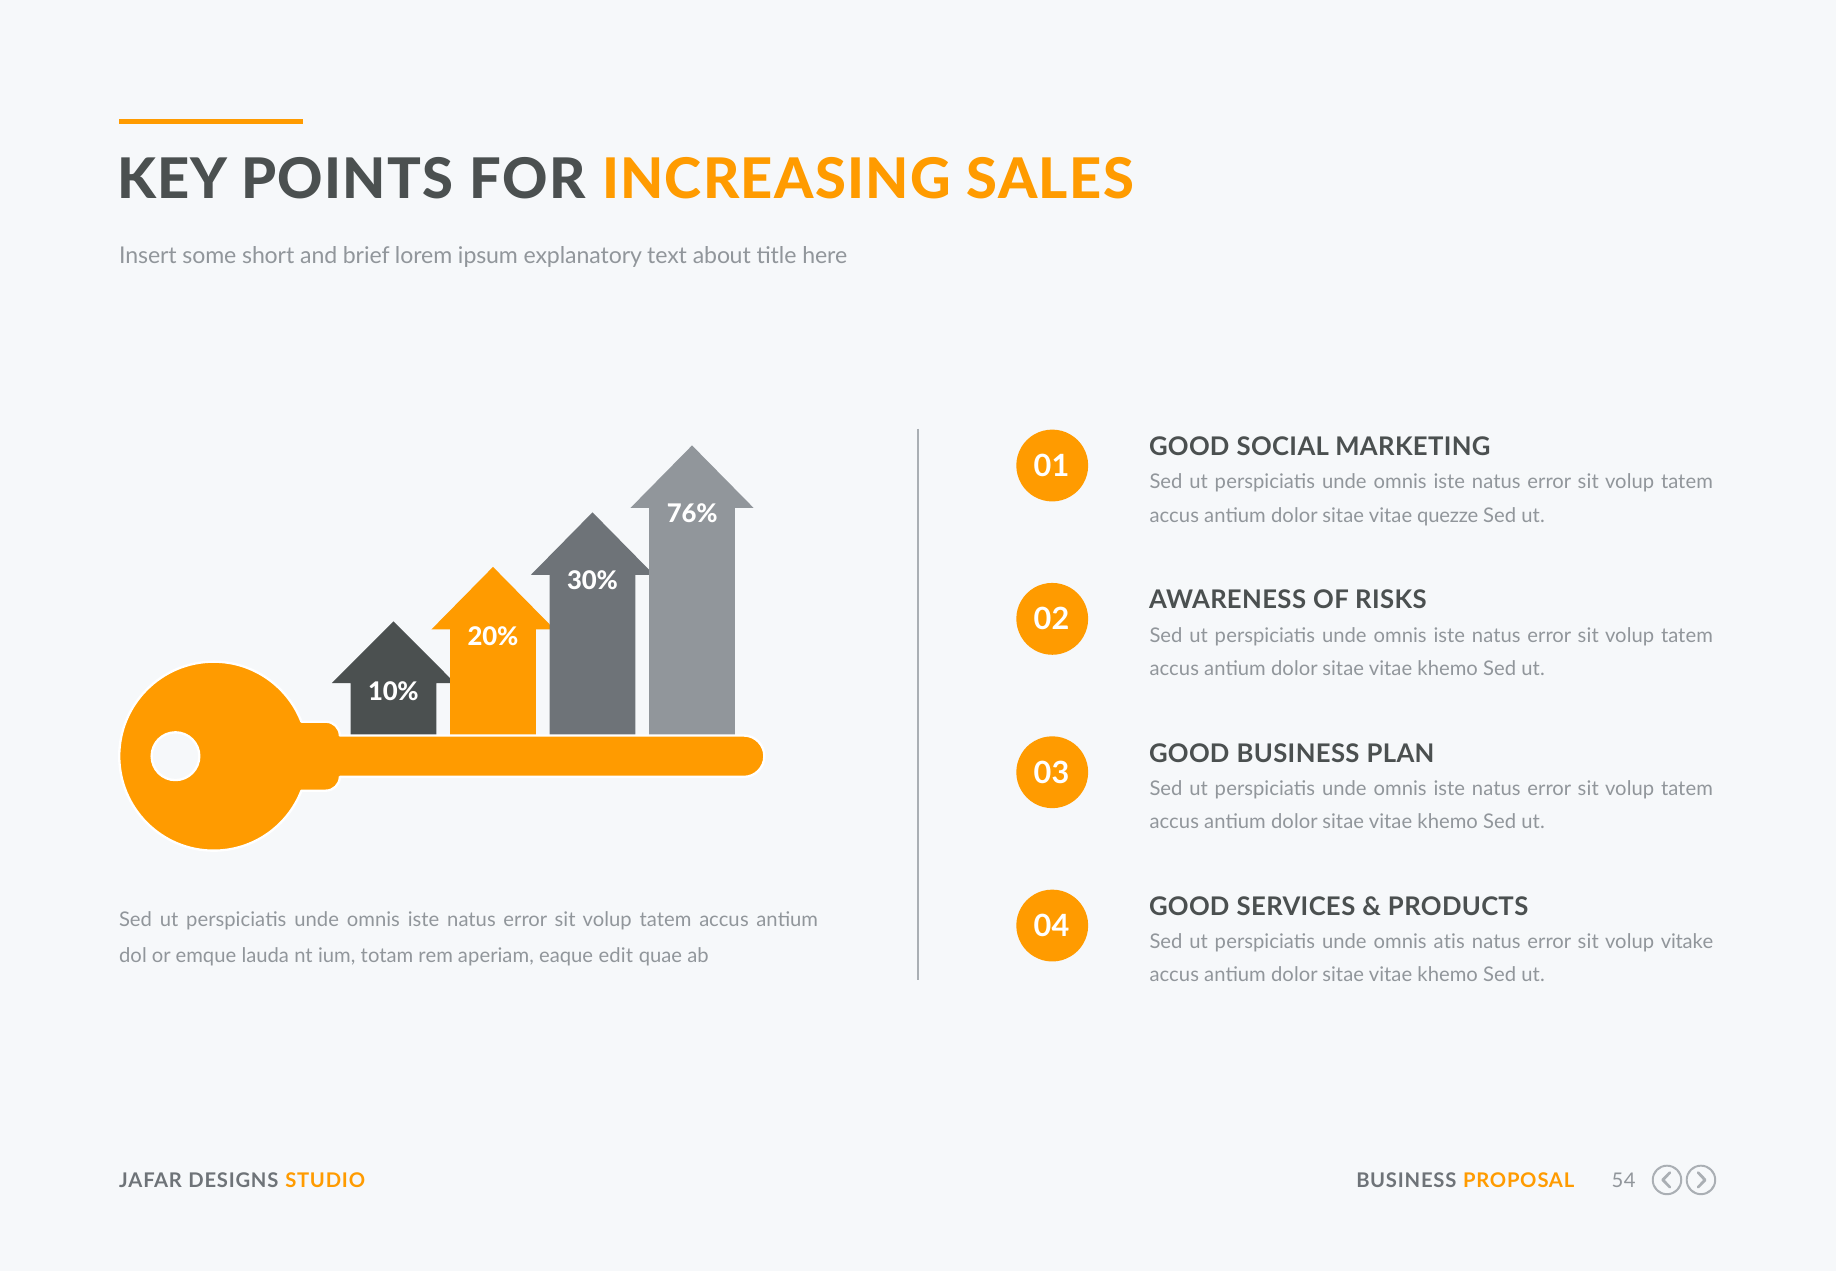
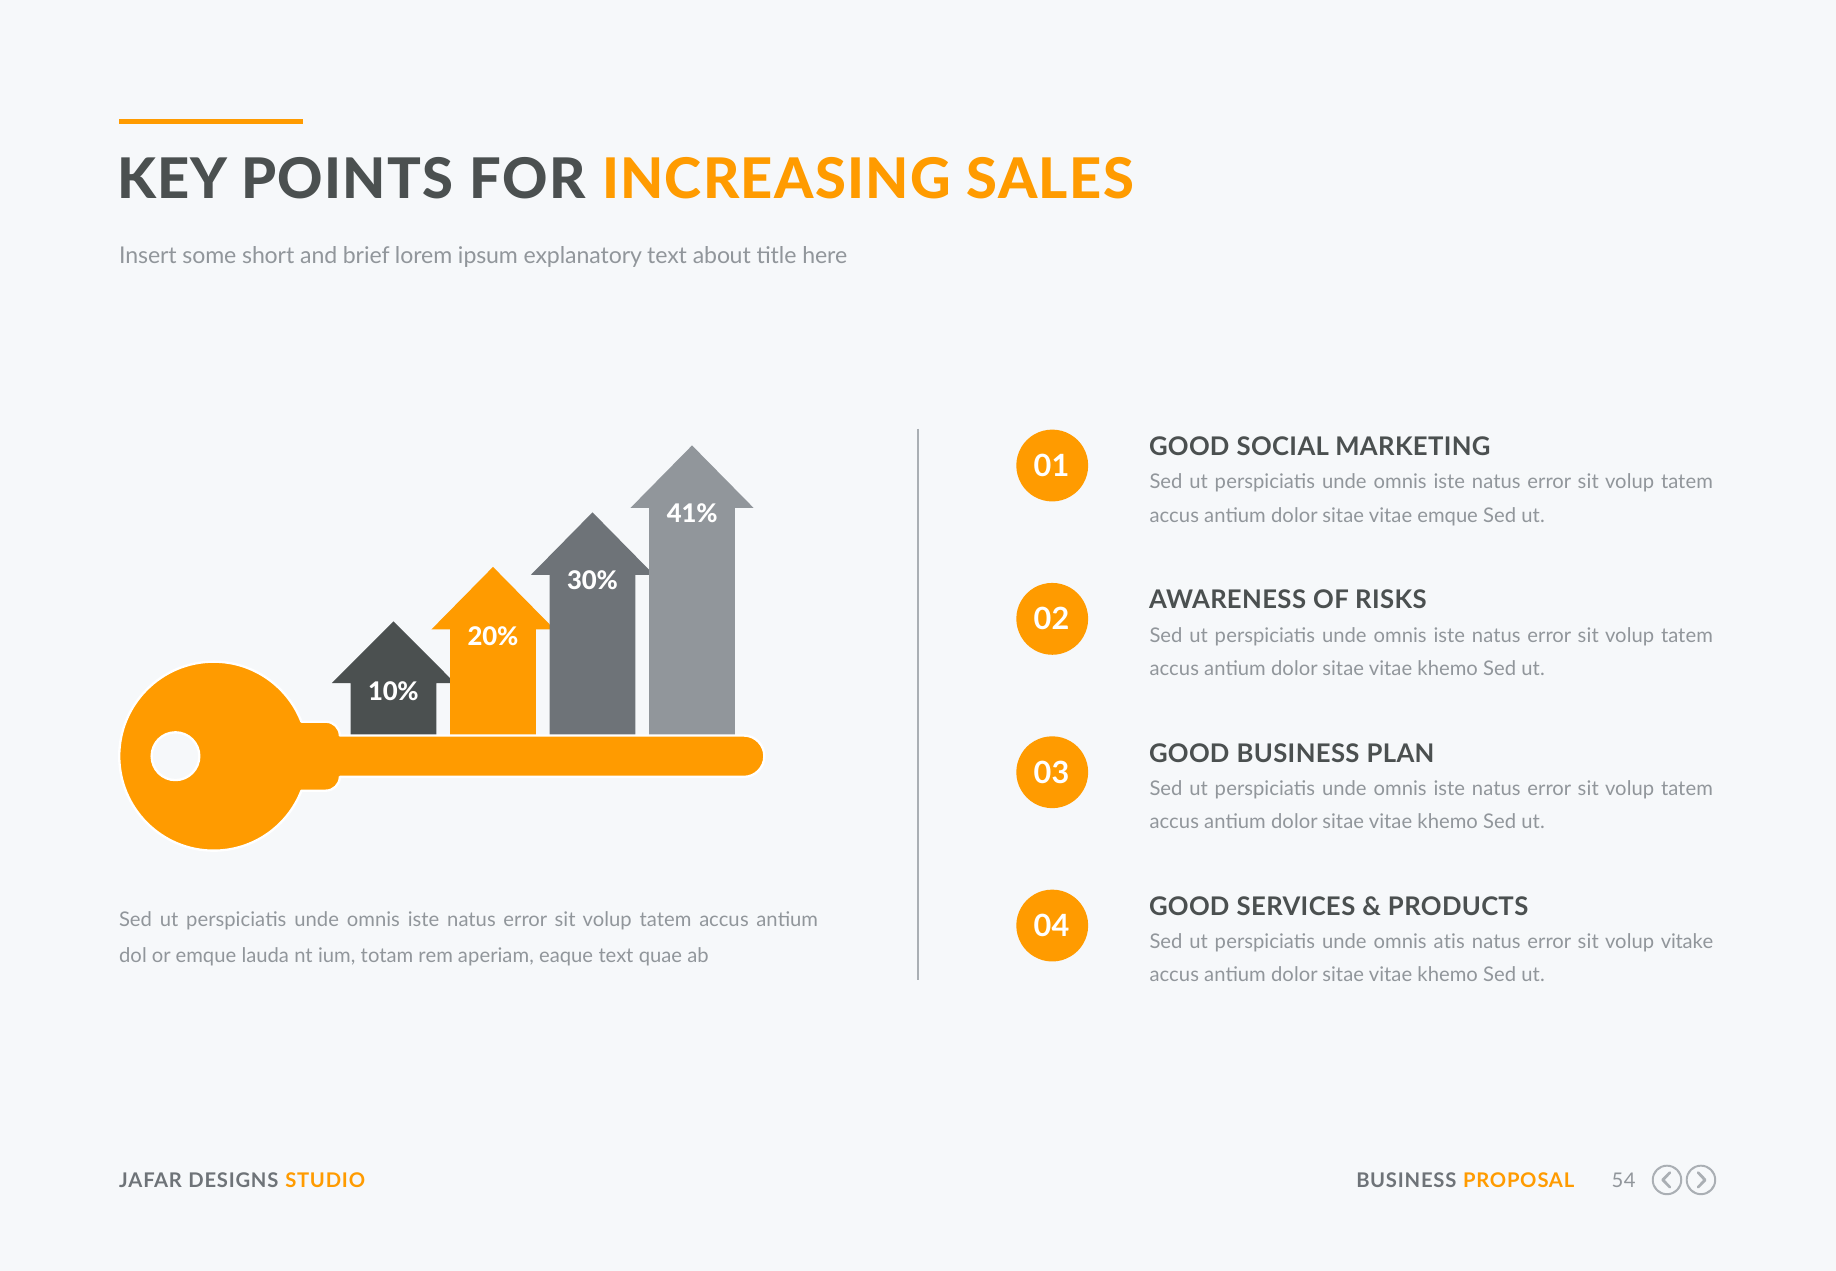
76%: 76% -> 41% (692, 514)
vitae quezze: quezze -> emque (1448, 515)
eaque edit: edit -> text (616, 956)
